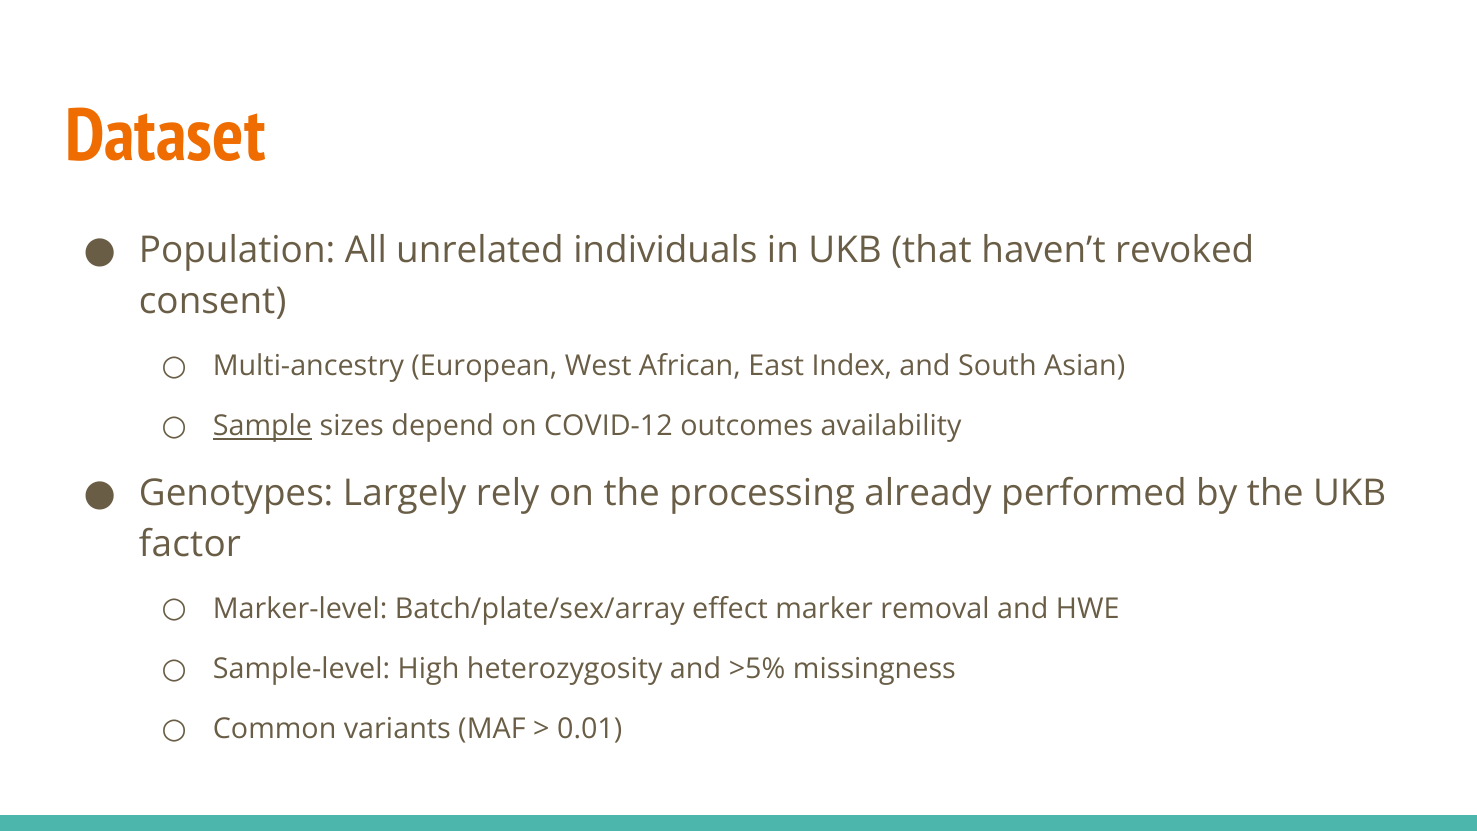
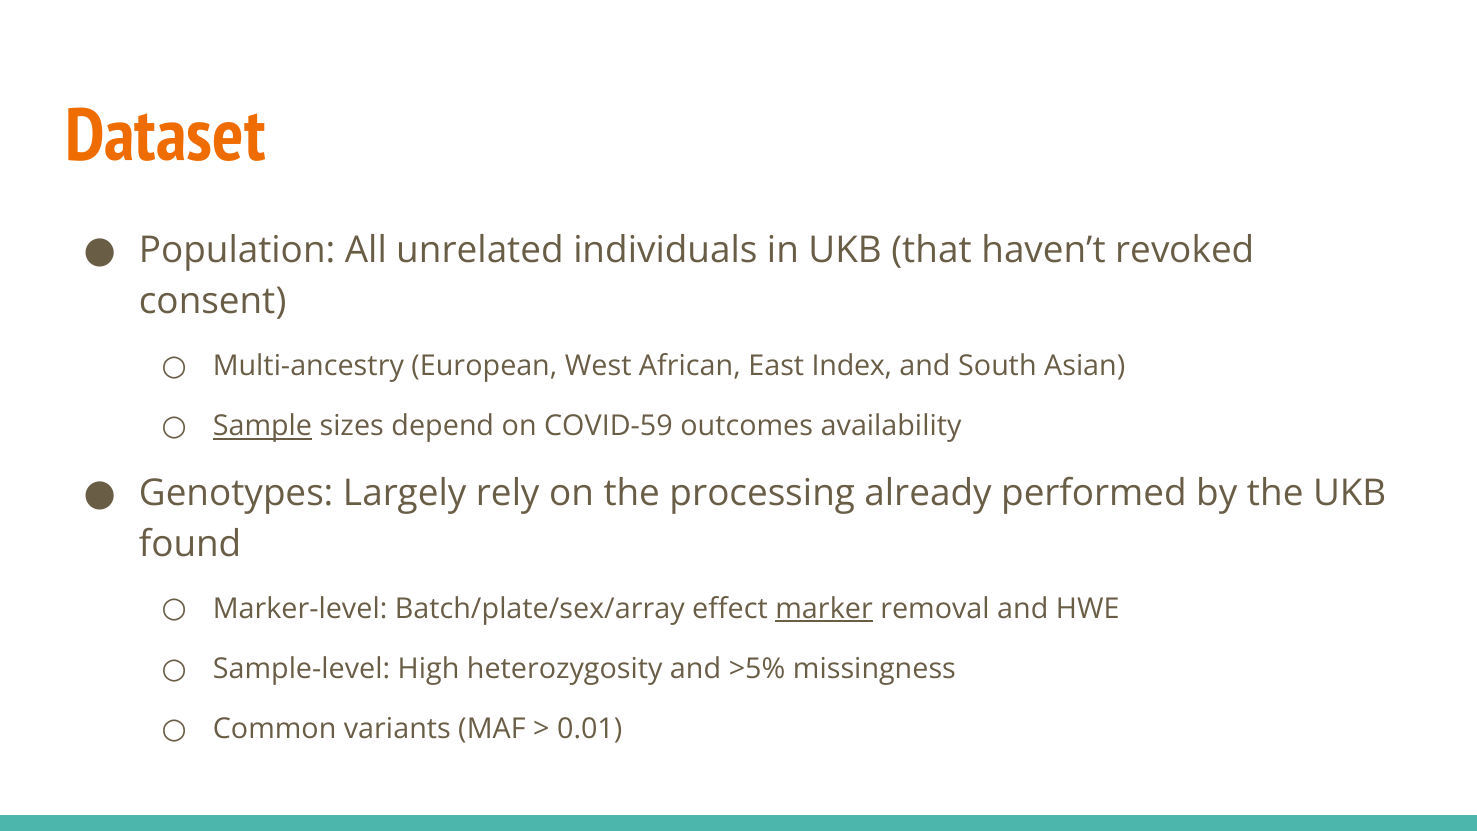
COVID-12: COVID-12 -> COVID-59 (608, 426)
factor: factor -> found (190, 544)
marker underline: none -> present (824, 609)
